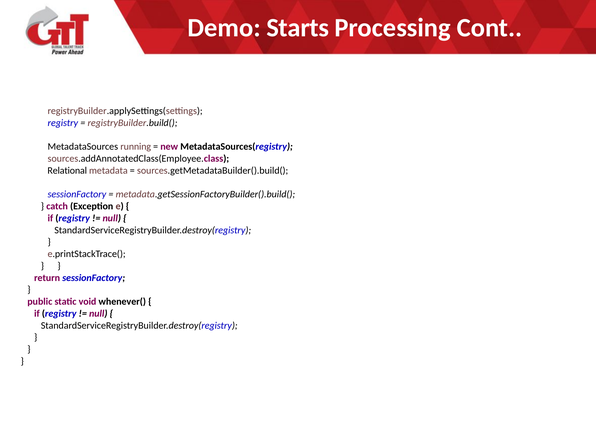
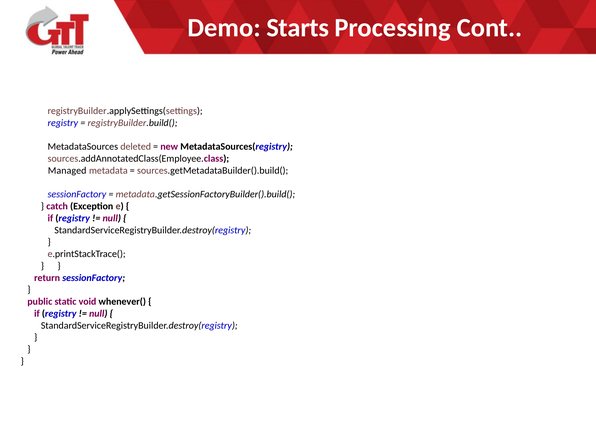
running: running -> deleted (136, 147)
Relational: Relational -> Managed (67, 170)
